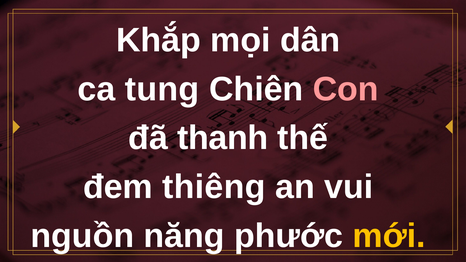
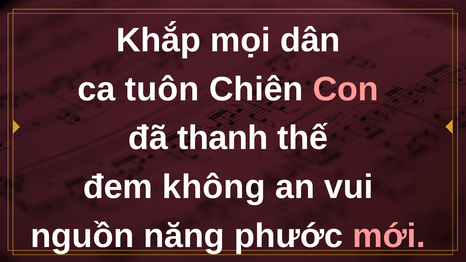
tung: tung -> tuôn (162, 89)
thiêng: thiêng -> không (214, 187)
mới colour: yellow -> pink (389, 236)
